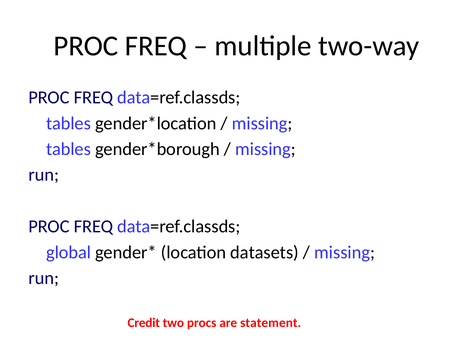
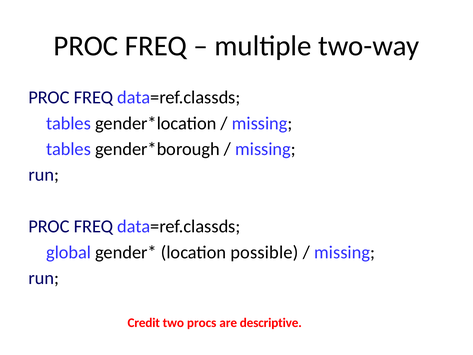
datasets: datasets -> possible (264, 252)
statement: statement -> descriptive (271, 323)
